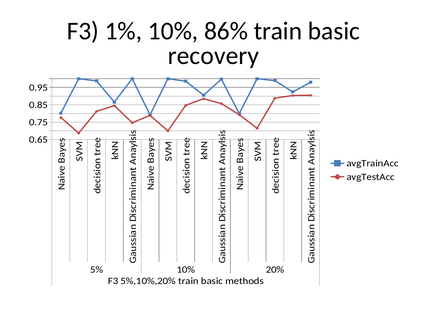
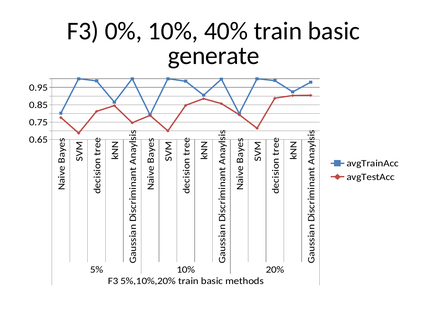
1%: 1% -> 0% (123, 31)
86%: 86% -> 40% (226, 31)
recovery: recovery -> generate (214, 56)
